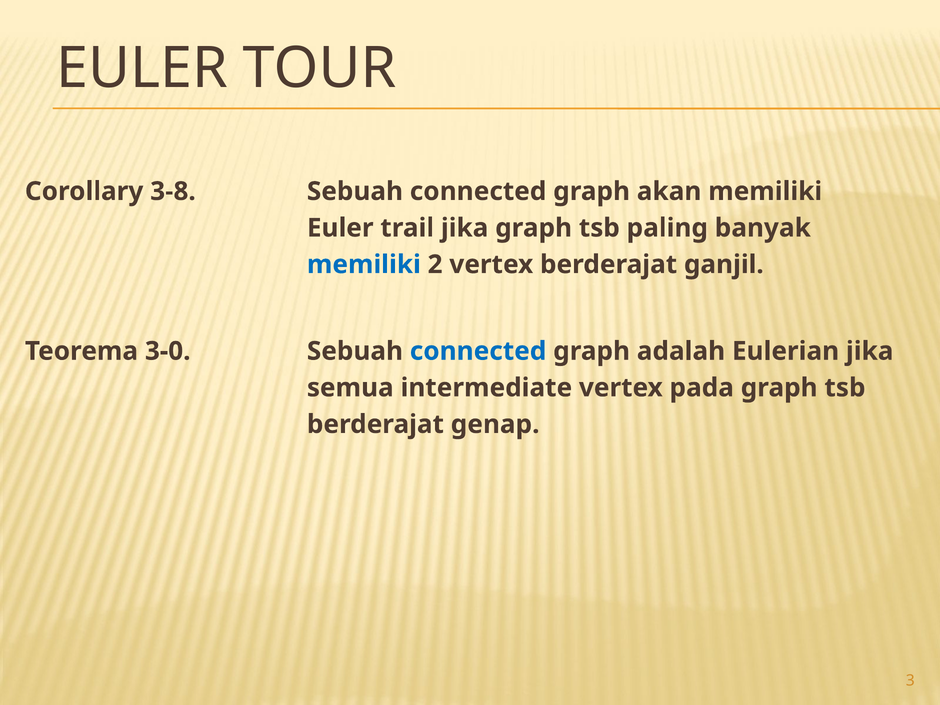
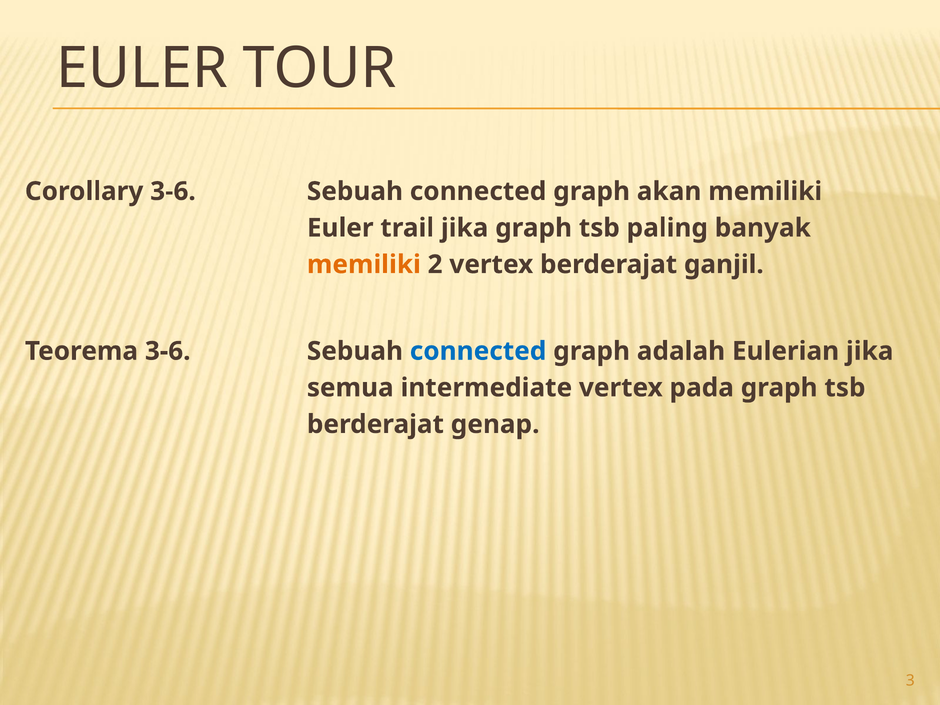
Corollary 3-8: 3-8 -> 3-6 (173, 191)
memiliki colour: blue -> orange (364, 264)
Teorema 3-0: 3-0 -> 3-6 (168, 351)
